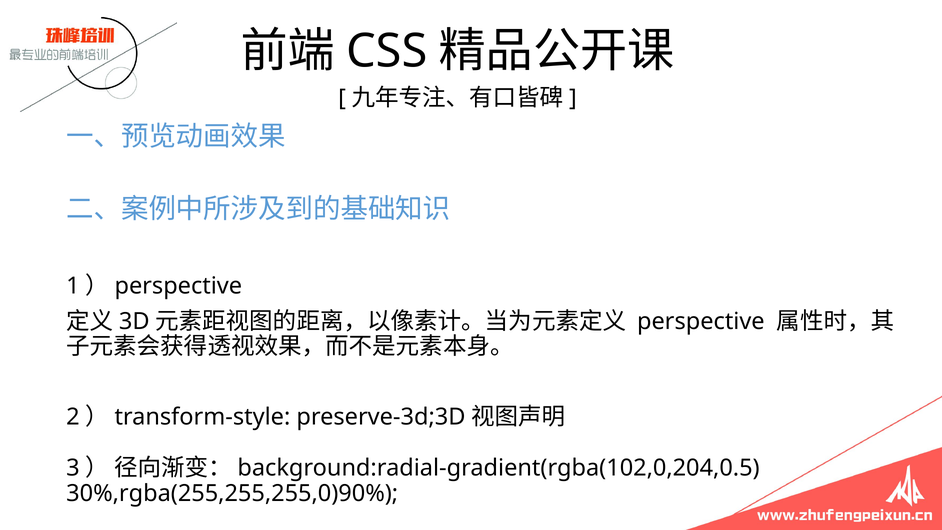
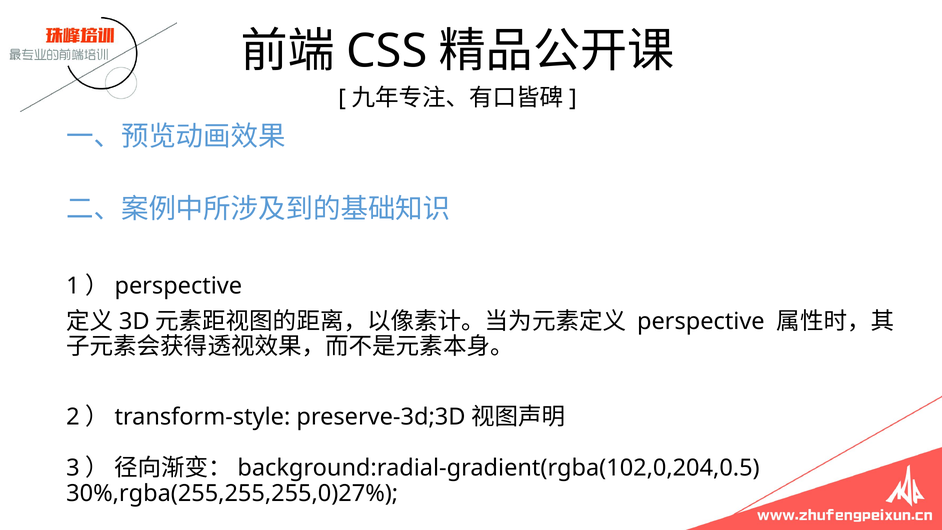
30%,rgba(255,255,255,0)90%: 30%,rgba(255,255,255,0)90% -> 30%,rgba(255,255,255,0)27% (232, 493)
